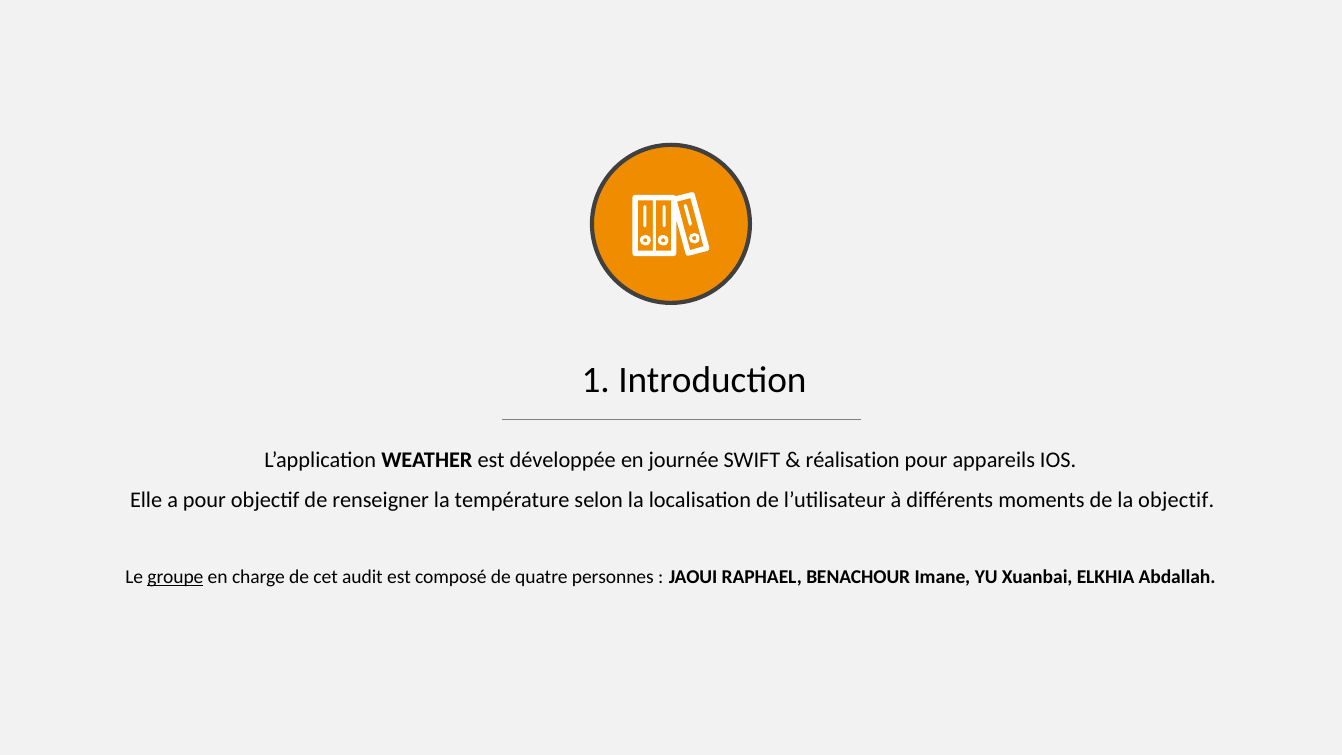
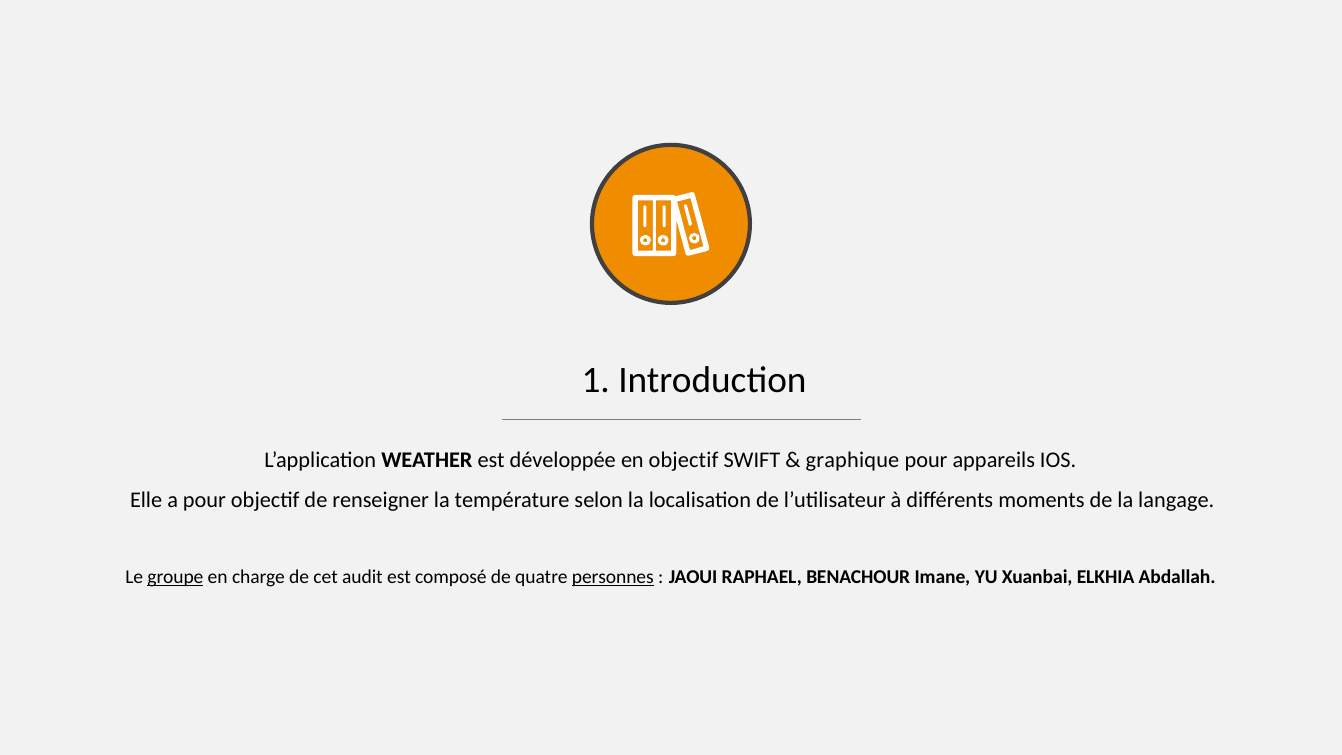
en journée: journée -> objectif (684, 460)
réalisation: réalisation -> graphique (852, 460)
la objectif: objectif -> langage (1176, 500)
personnes underline: none -> present (613, 577)
